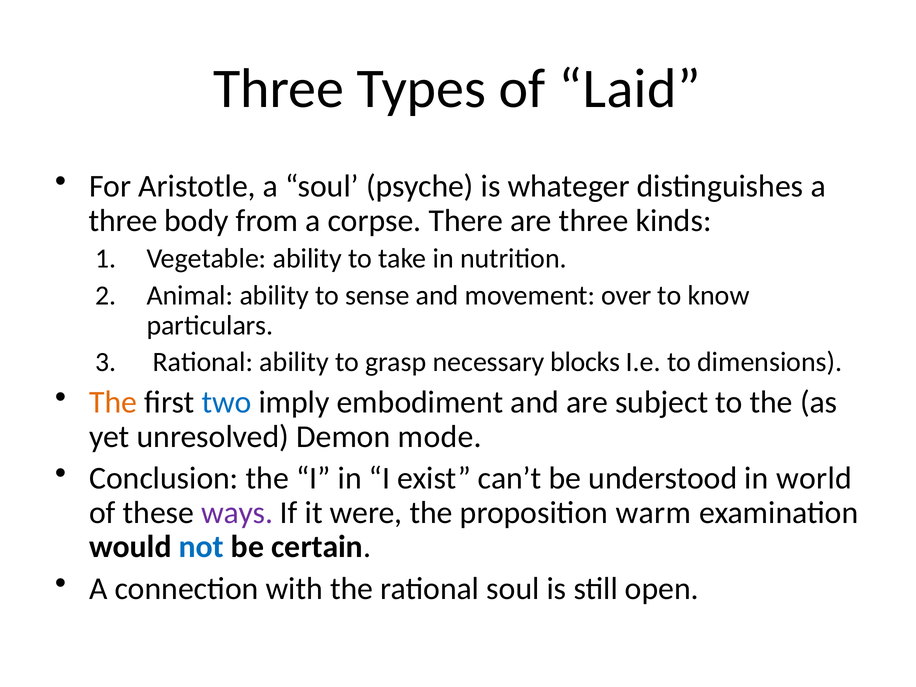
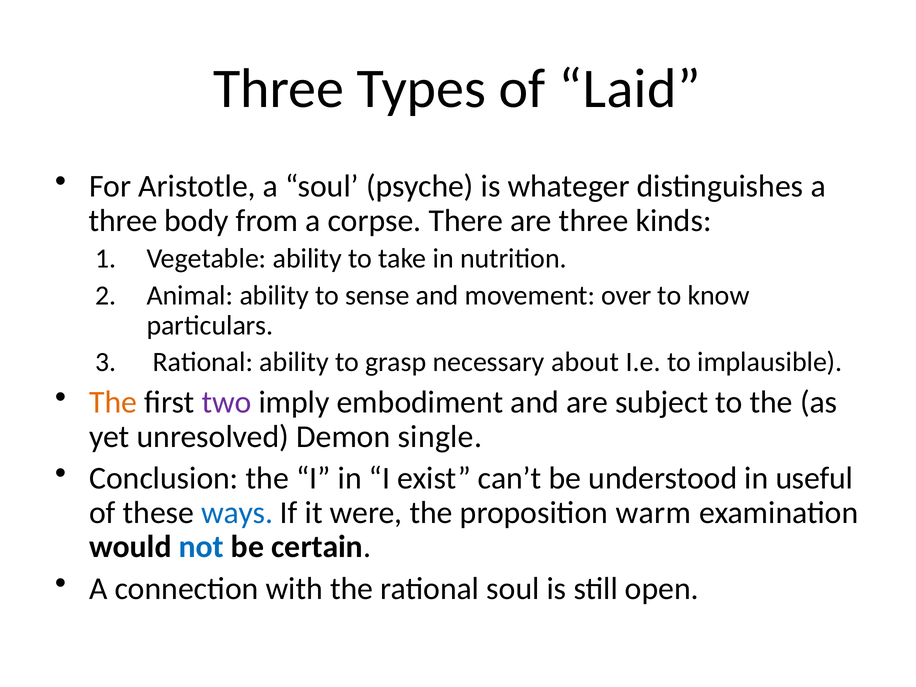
blocks: blocks -> about (585, 362)
dimensions: dimensions -> implausible (770, 362)
two colour: blue -> purple (227, 402)
mode: mode -> single (440, 437)
world: world -> useful (814, 478)
ways colour: purple -> blue (237, 513)
